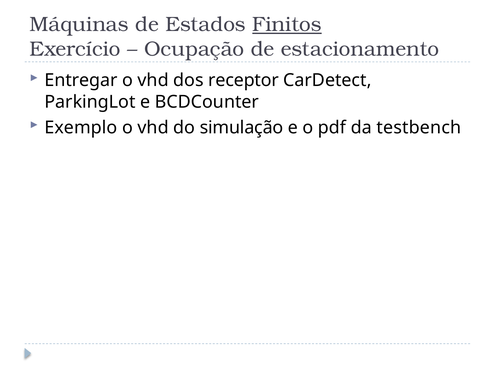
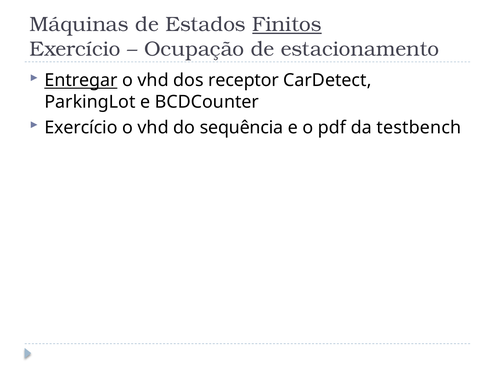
Entregar underline: none -> present (81, 80)
Exemplo: Exemplo -> Exercício (81, 128)
simulação: simulação -> sequência (242, 128)
